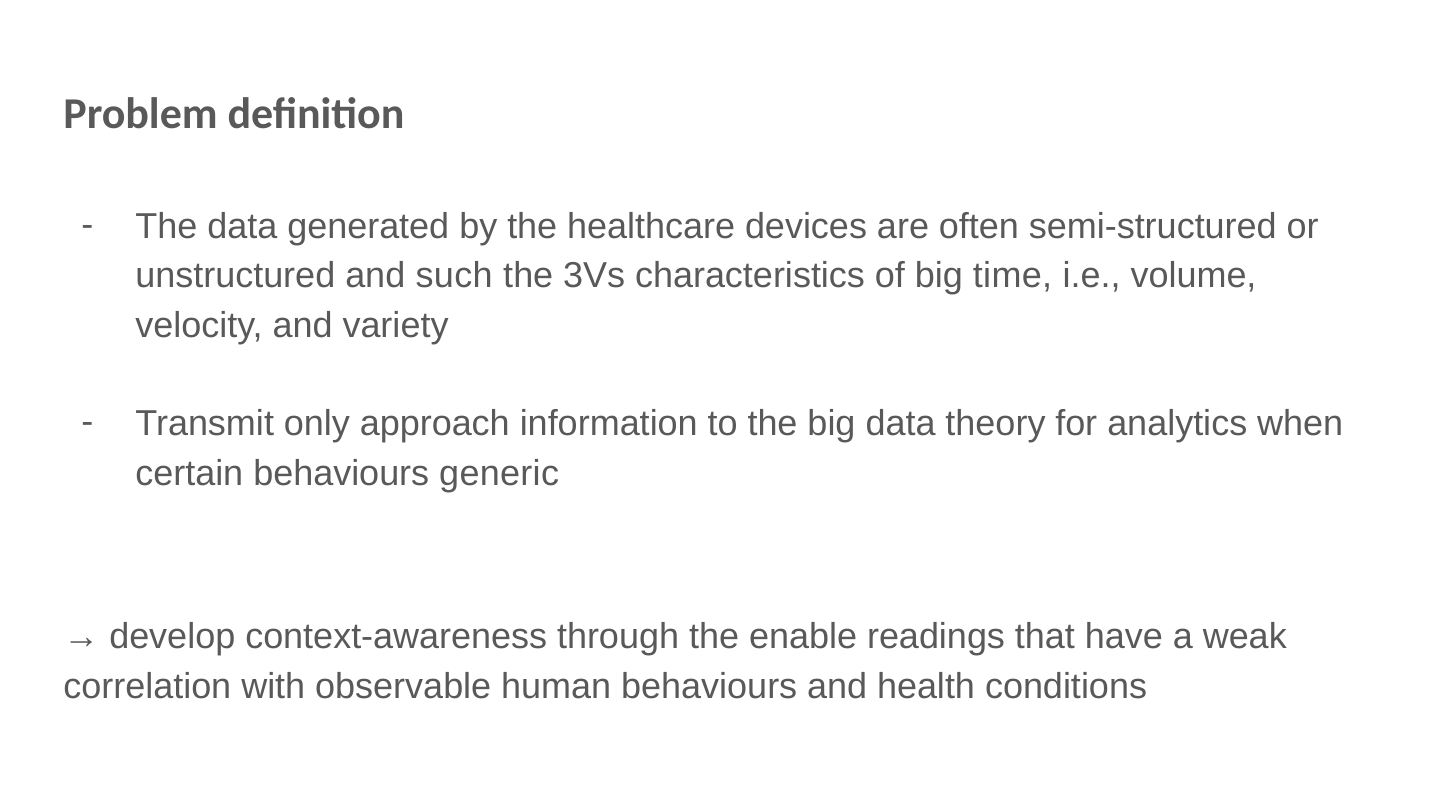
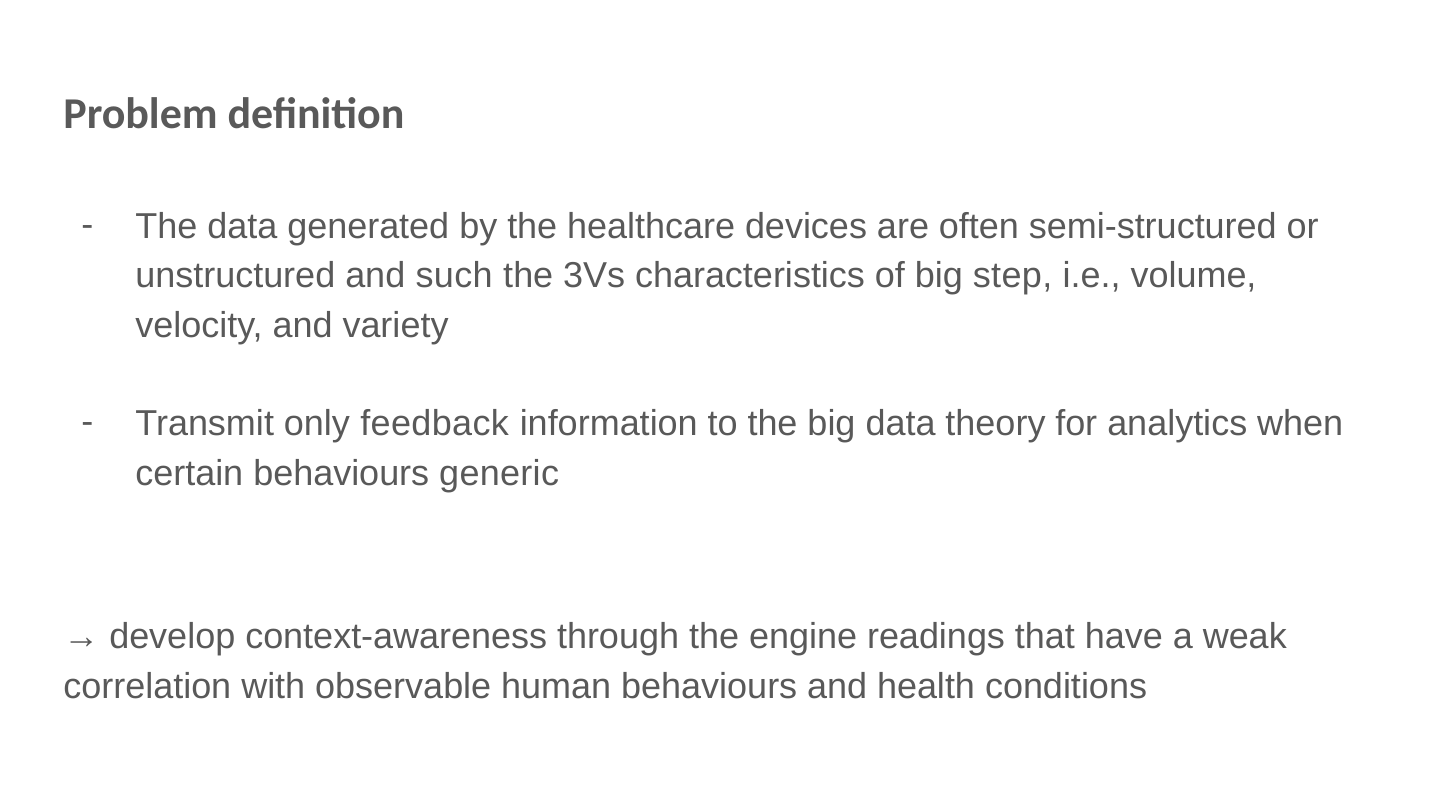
time: time -> step (1013, 276)
approach: approach -> feedback (435, 424)
enable: enable -> engine (803, 637)
